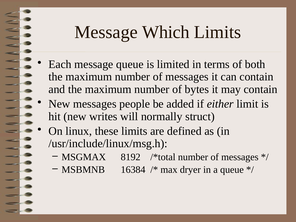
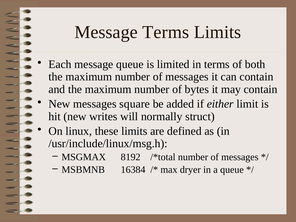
Message Which: Which -> Terms (166, 32)
people: people -> square (135, 104)
